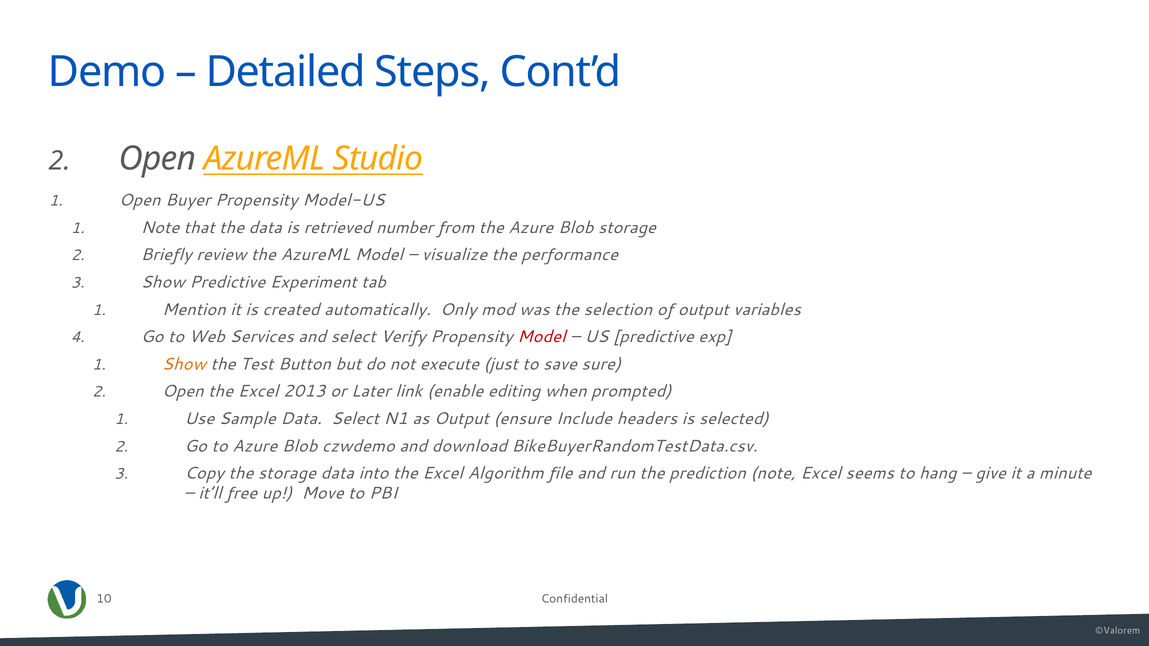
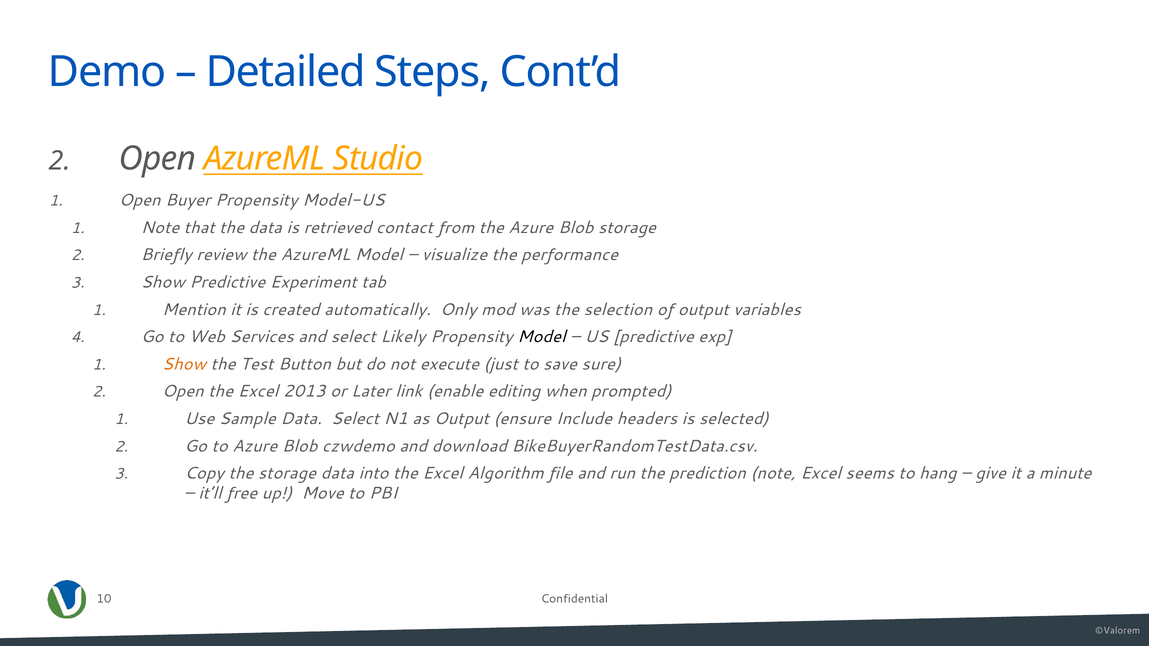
number: number -> contact (405, 228)
Verify: Verify -> Likely (403, 337)
Model colour: red -> black (542, 337)
